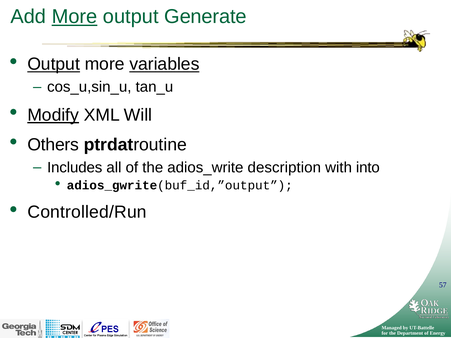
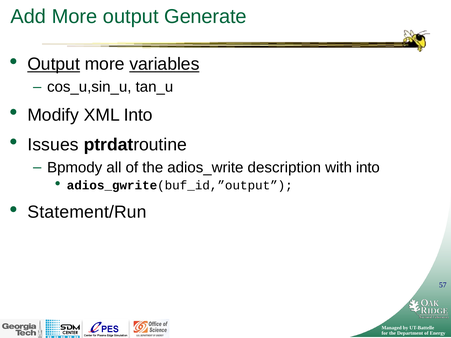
More underline: present -> none (75, 17)
Modify underline: present -> none (53, 115)
XML Will: Will -> Into (138, 115)
Others: Others -> Issues (53, 145)
Includes: Includes -> Bpmody (75, 168)
Controlled/Run: Controlled/Run -> Statement/Run (87, 212)
